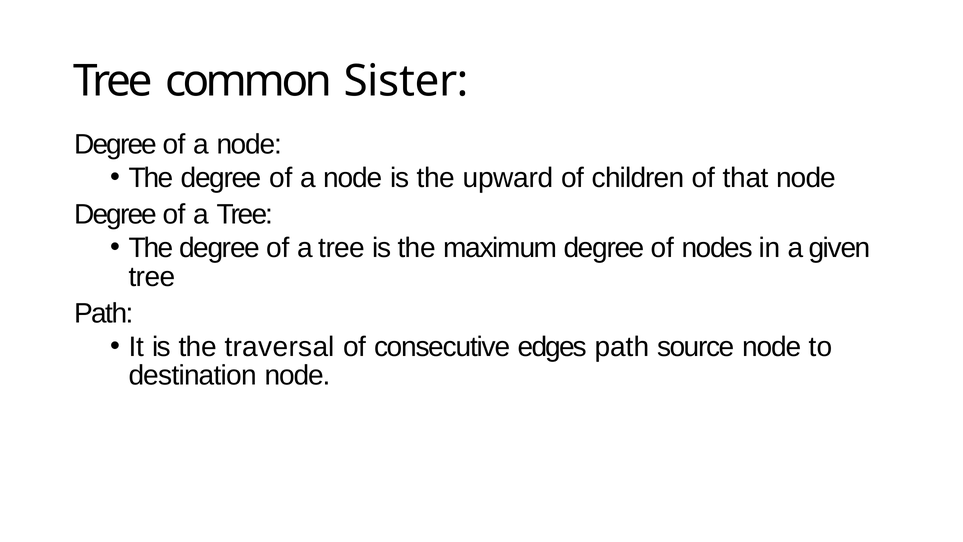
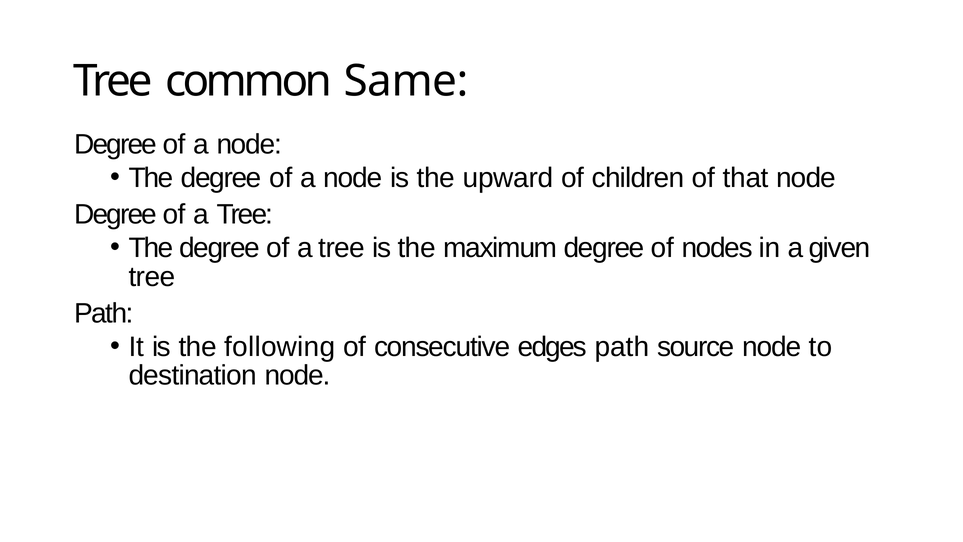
Sister: Sister -> Same (406, 81)
traversal: traversal -> following (280, 347)
